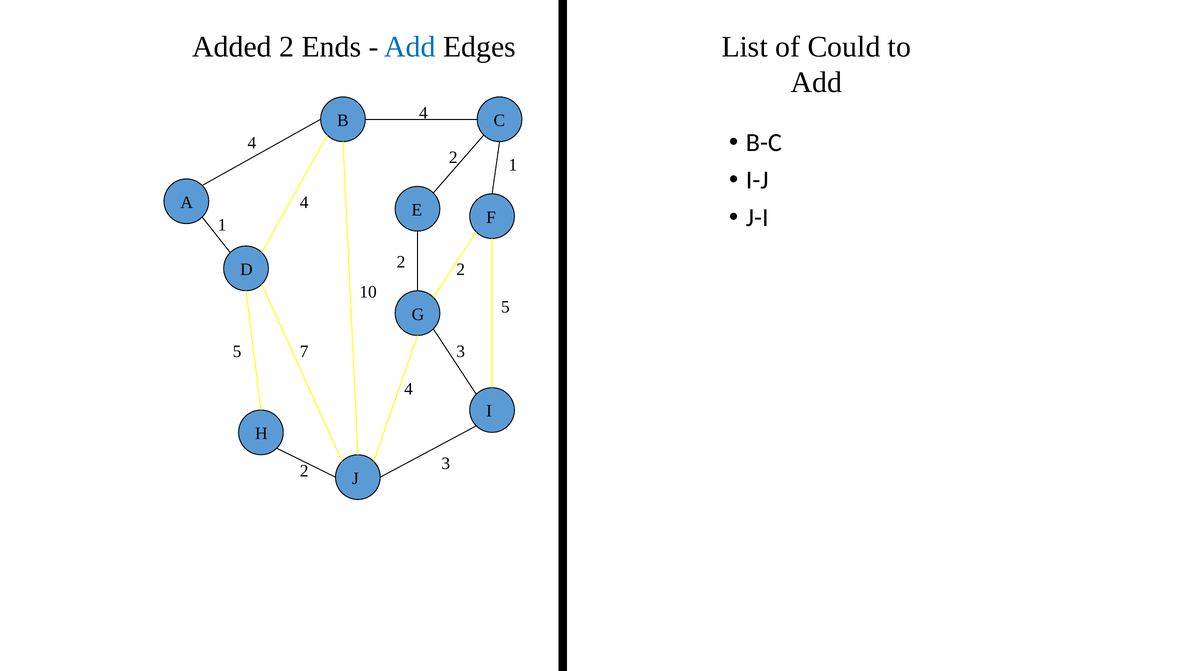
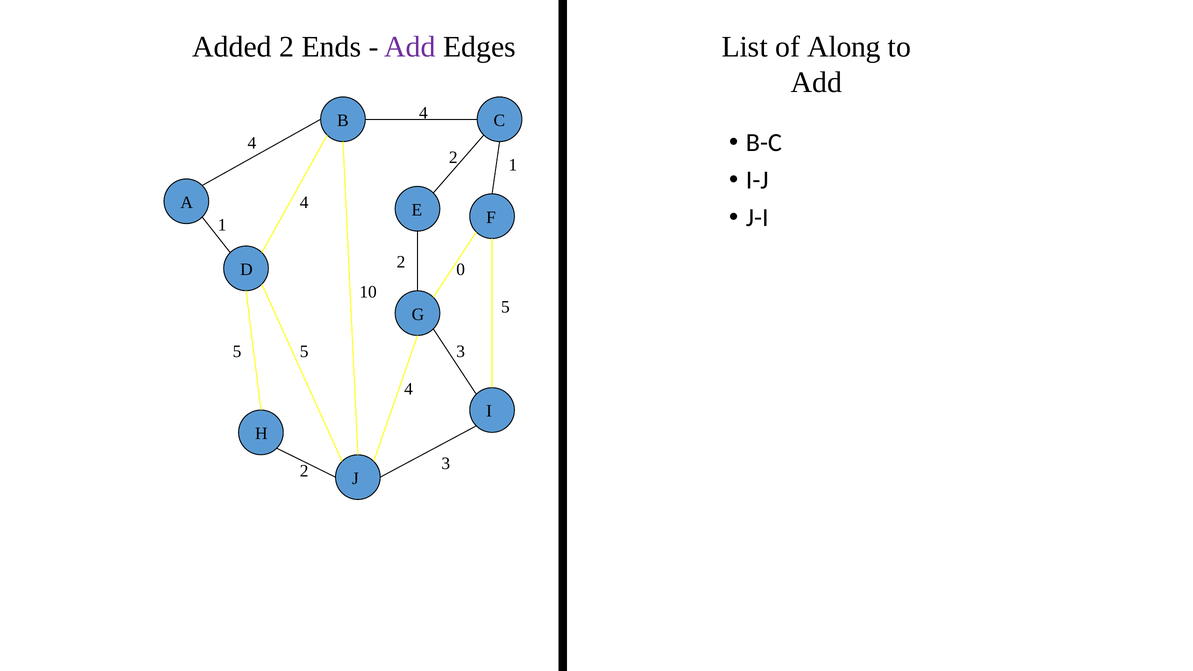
Add colour: blue -> purple (410, 47)
Could: Could -> Along (844, 47)
2: 2 -> 0 (461, 270)
5 7: 7 -> 5 (304, 352)
